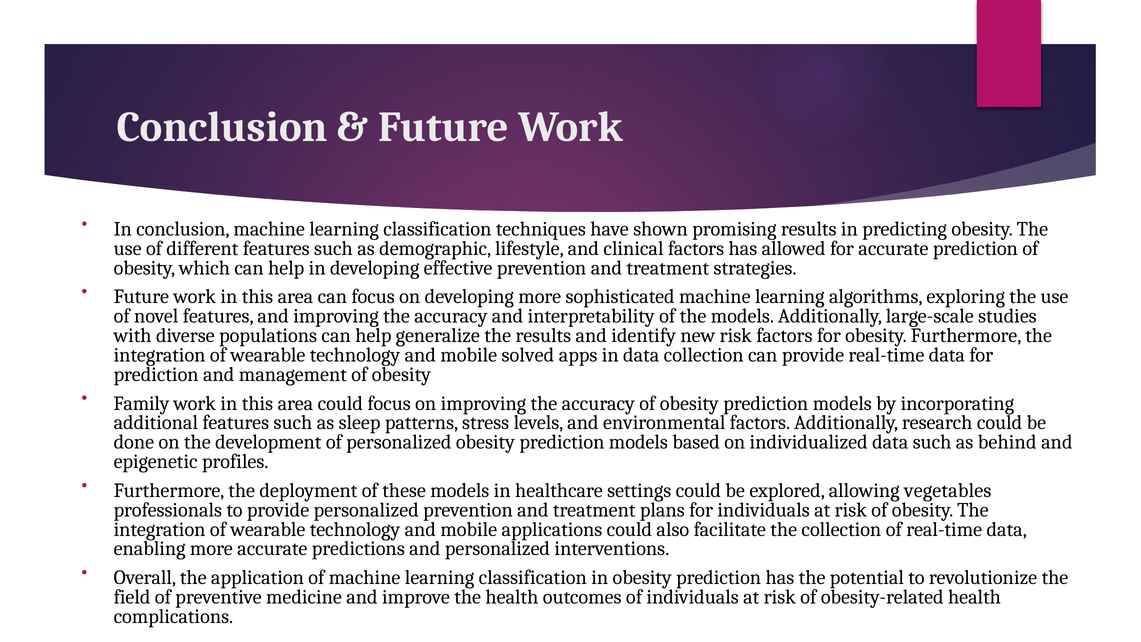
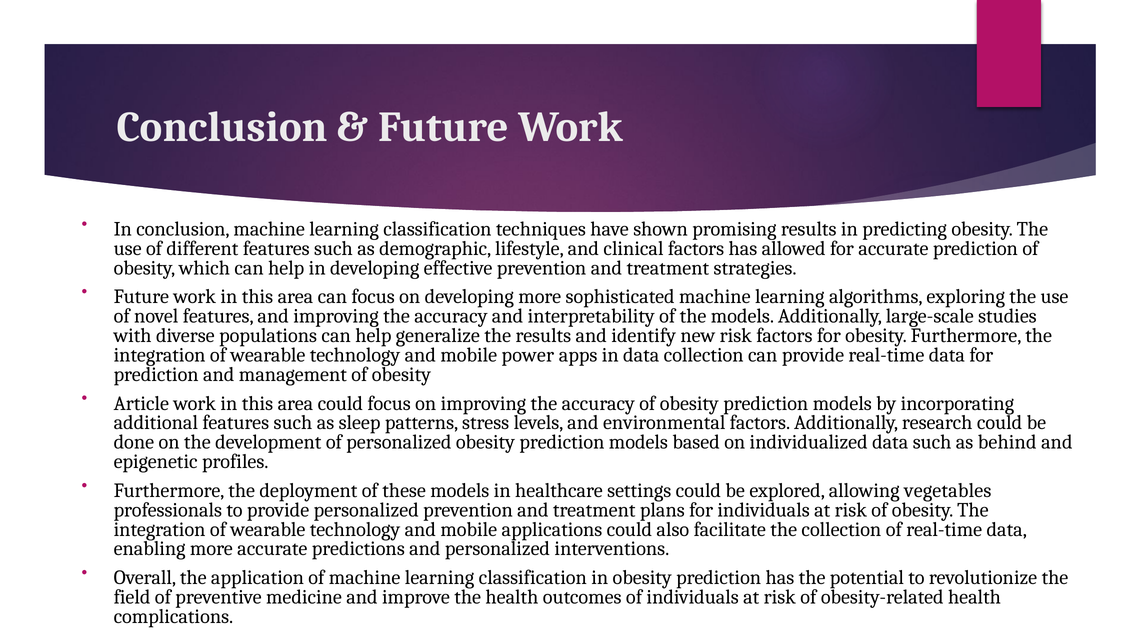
solved: solved -> power (528, 355)
Family: Family -> Article (141, 403)
